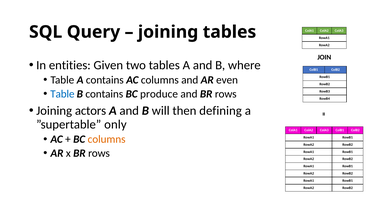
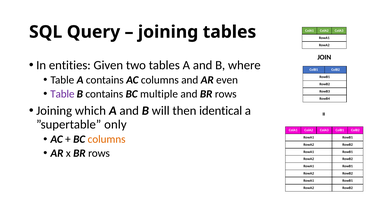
Table colour: blue -> purple (62, 94)
produce: produce -> multiple (159, 94)
actors: actors -> which (90, 111)
defining: defining -> identical (221, 111)
